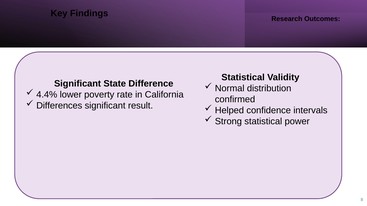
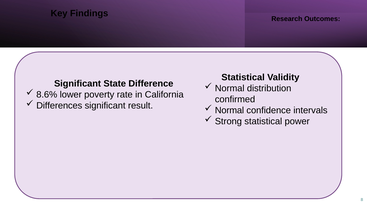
4.4%: 4.4% -> 8.6% (47, 95)
Helped: Helped -> Normal (229, 111)
